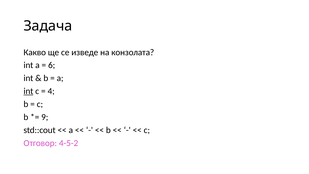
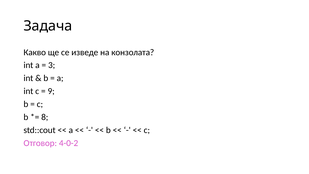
6: 6 -> 3 (52, 65)
int underline: present -> none (28, 91)
4: 4 -> 9 (51, 91)
9: 9 -> 8 (45, 117)
4-5-2: 4-5-2 -> 4-0-2 (69, 143)
